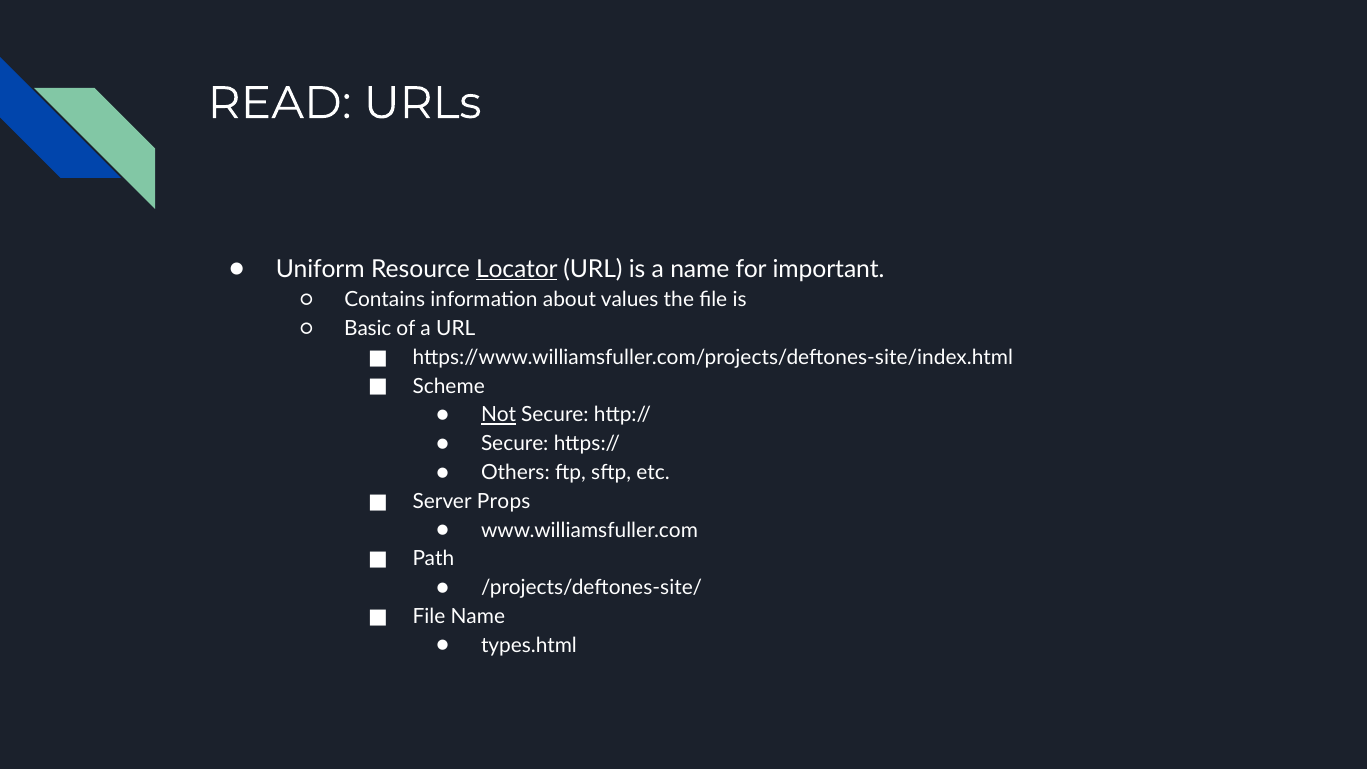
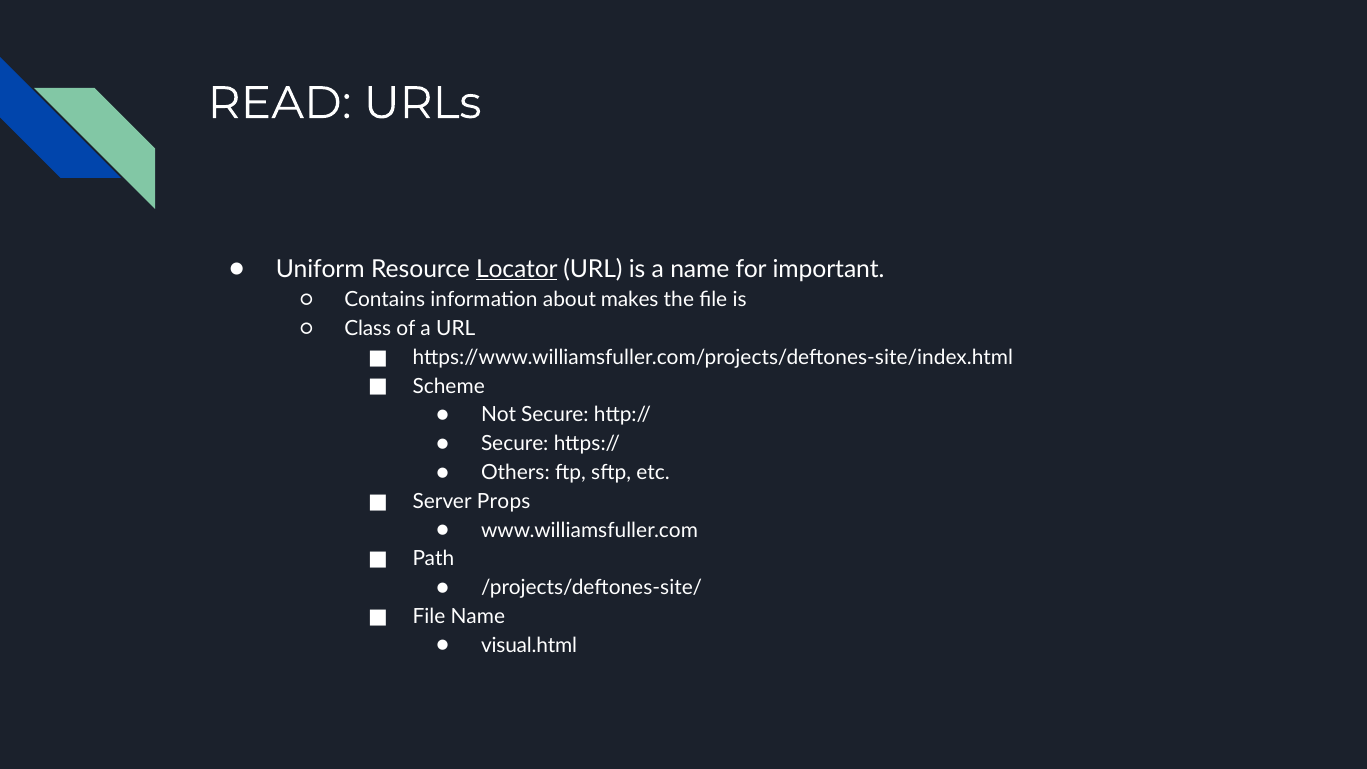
values: values -> makes (630, 300)
Basic: Basic -> Class (368, 329)
Not underline: present -> none (499, 415)
types.html: types.html -> visual.html (529, 645)
